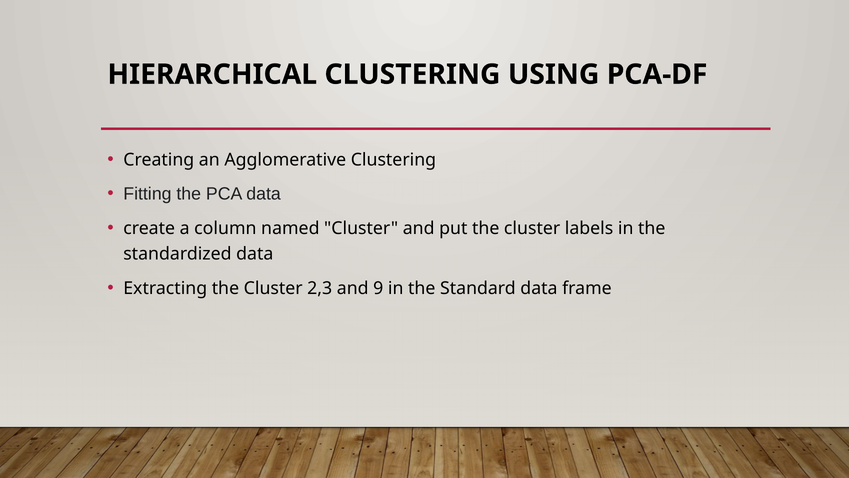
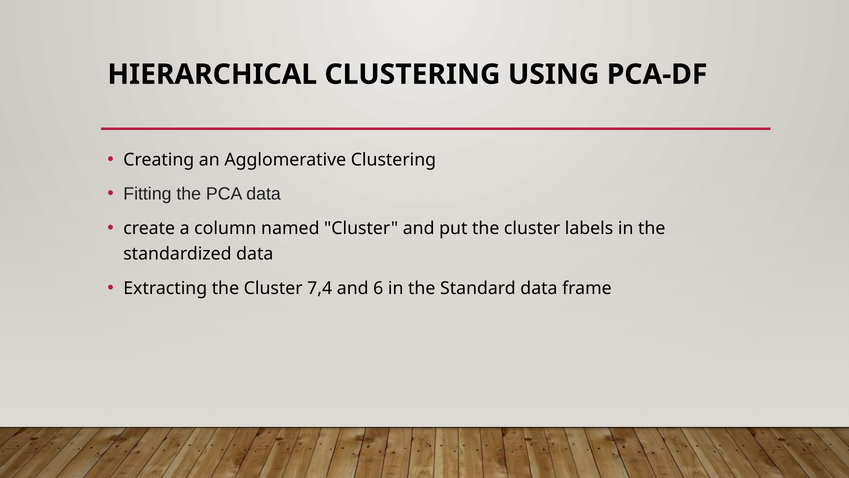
2,3: 2,3 -> 7,4 (320, 288)
9: 9 -> 6 (378, 288)
